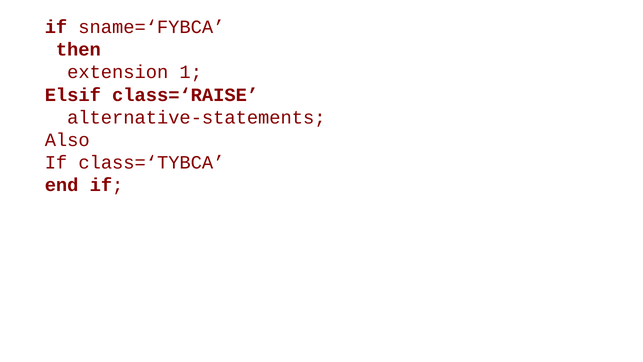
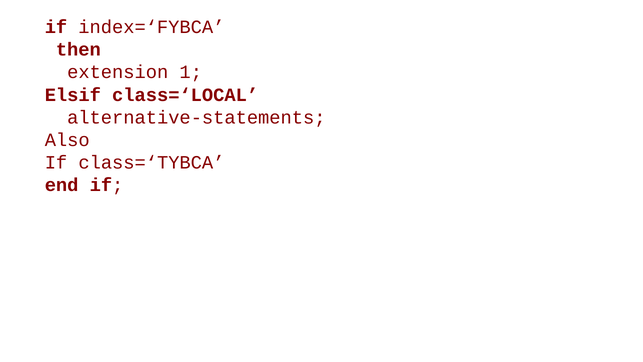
sname=‘FYBCA: sname=‘FYBCA -> index=‘FYBCA (151, 27)
class=‘RAISE: class=‘RAISE -> class=‘LOCAL (185, 95)
